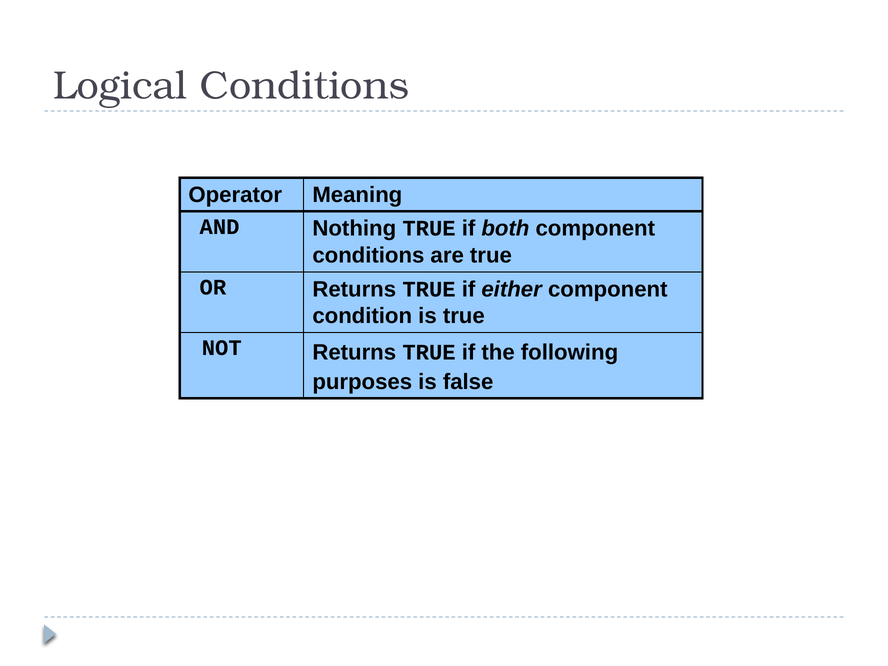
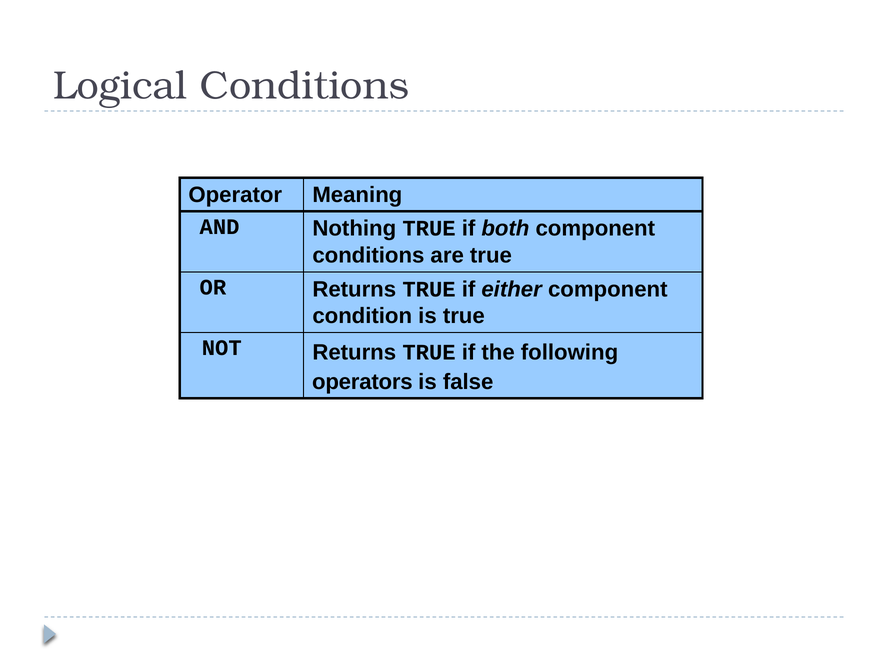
purposes: purposes -> operators (362, 382)
